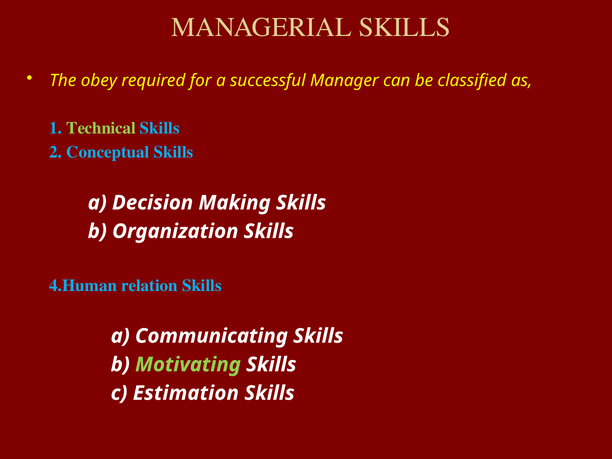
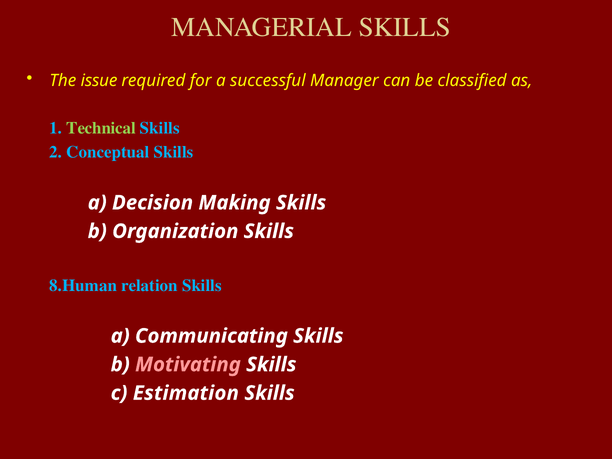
obey: obey -> issue (99, 81)
4.Human: 4.Human -> 8.Human (83, 285)
Motivating colour: light green -> pink (188, 365)
